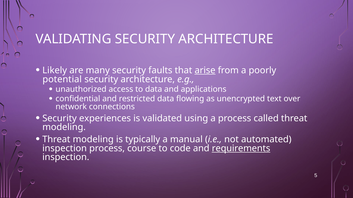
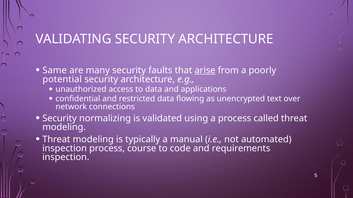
Likely: Likely -> Same (55, 71)
experiences: experiences -> normalizing (105, 119)
requirements underline: present -> none (241, 149)
